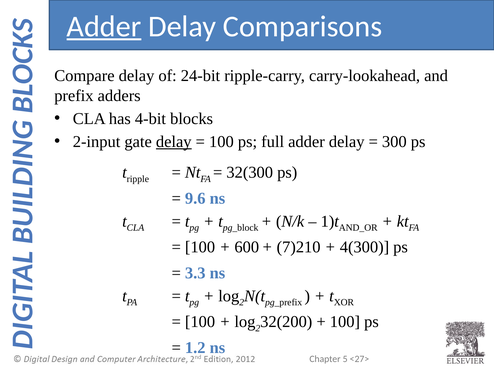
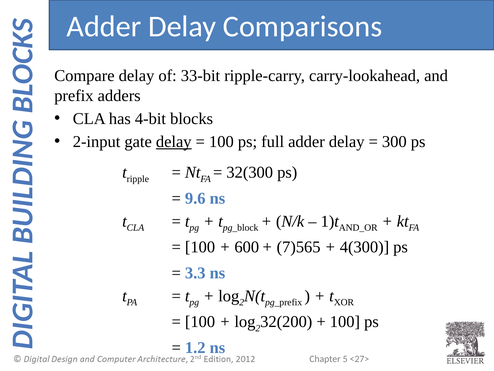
Adder underline: present -> none (104, 26)
24-bit: 24-bit -> 33-bit (200, 76)
7)210: 7)210 -> 7)565 (299, 247)
